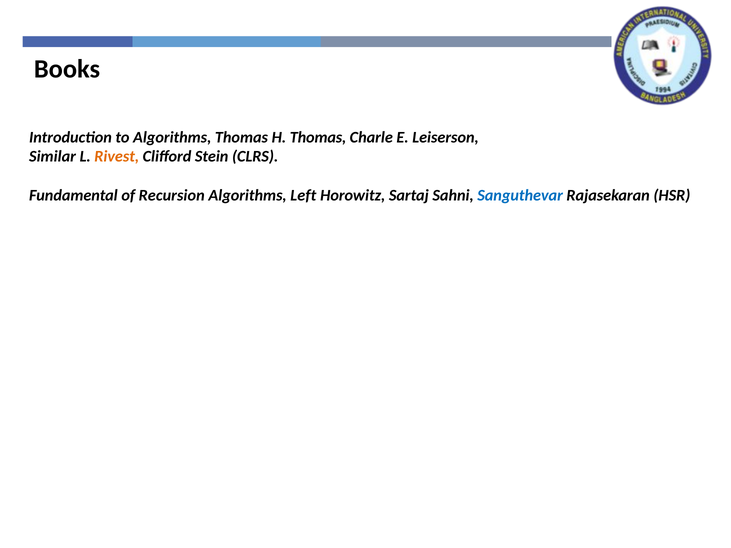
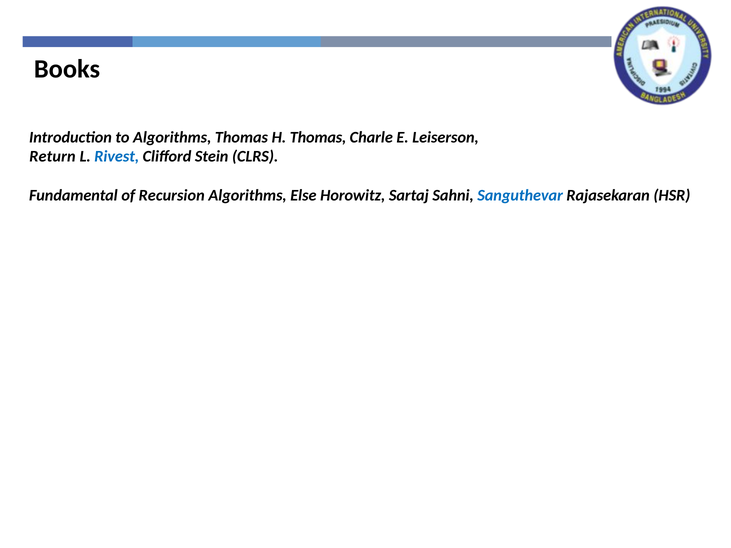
Similar: Similar -> Return (52, 157)
Rivest colour: orange -> blue (117, 157)
Left: Left -> Else (303, 196)
